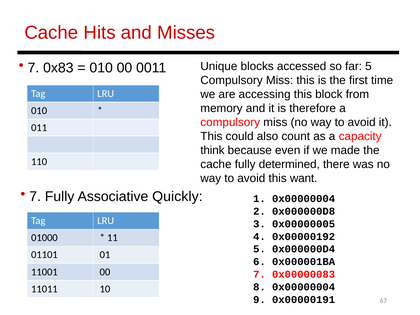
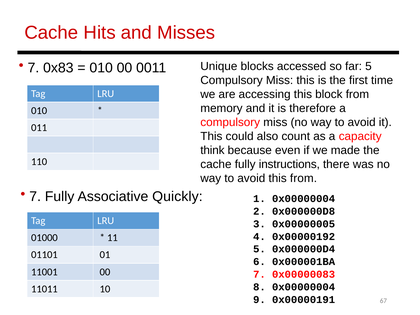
determined: determined -> instructions (289, 164)
this want: want -> from (304, 178)
